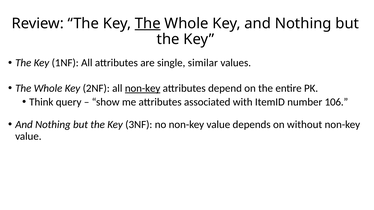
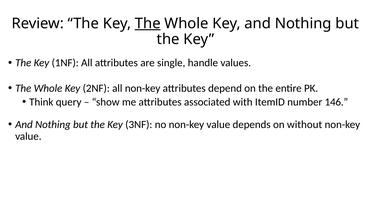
similar: similar -> handle (203, 63)
non-key underline: present -> none (143, 88)
106: 106 -> 146 (336, 102)
